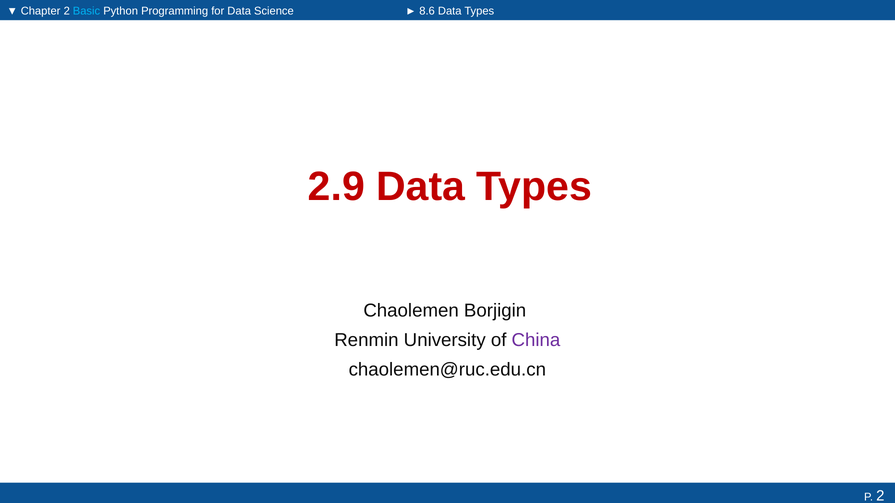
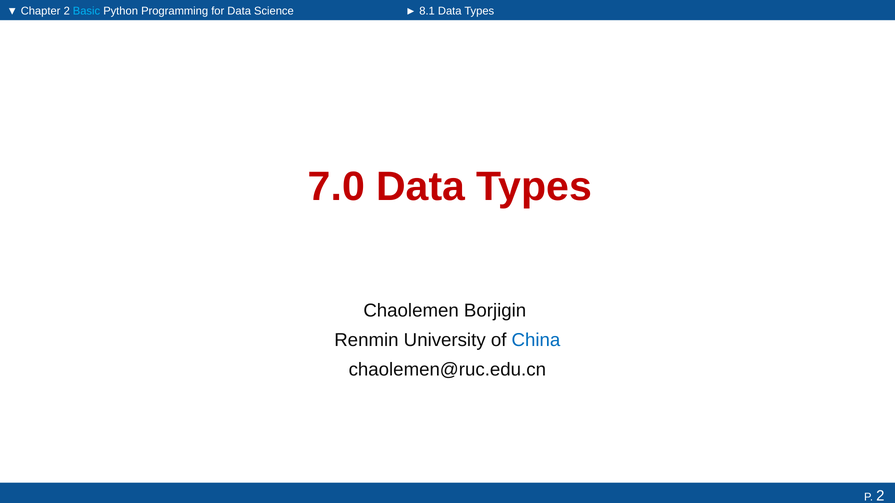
8.6: 8.6 -> 8.1 (427, 11)
2.9: 2.9 -> 7.0 (336, 187)
China colour: purple -> blue (536, 340)
